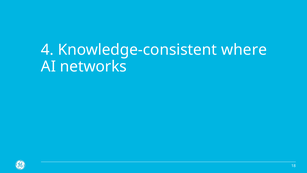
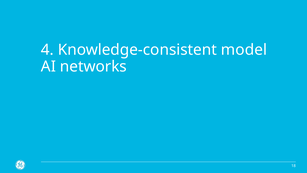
where: where -> model (244, 50)
